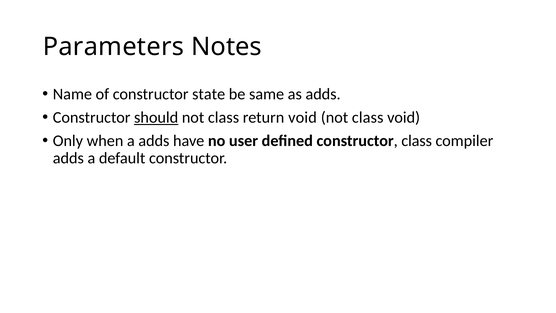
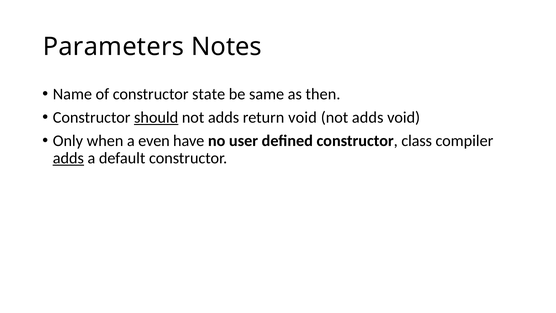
as adds: adds -> then (323, 94)
class: class -> adds (224, 117)
class: class -> adds (368, 117)
a adds: adds -> even (154, 141)
adds underline: none -> present (68, 158)
